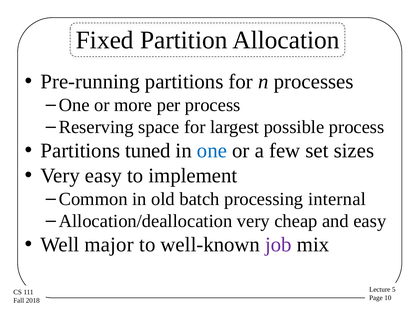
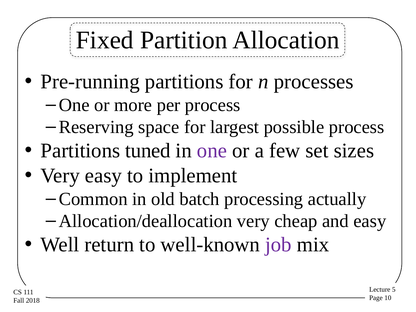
one colour: blue -> purple (212, 151)
internal: internal -> actually (337, 199)
major: major -> return (109, 245)
